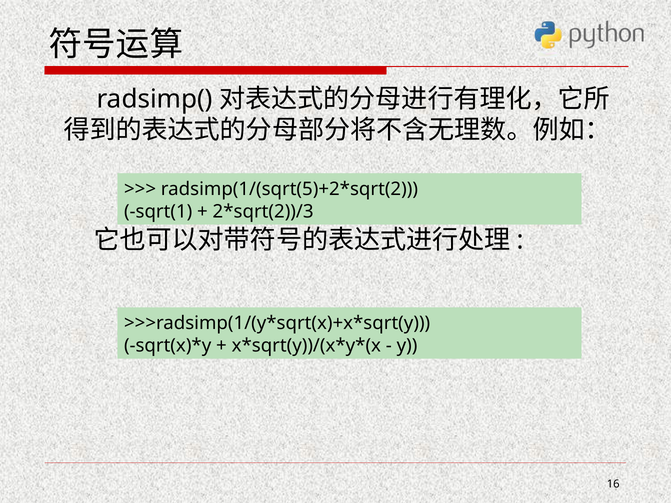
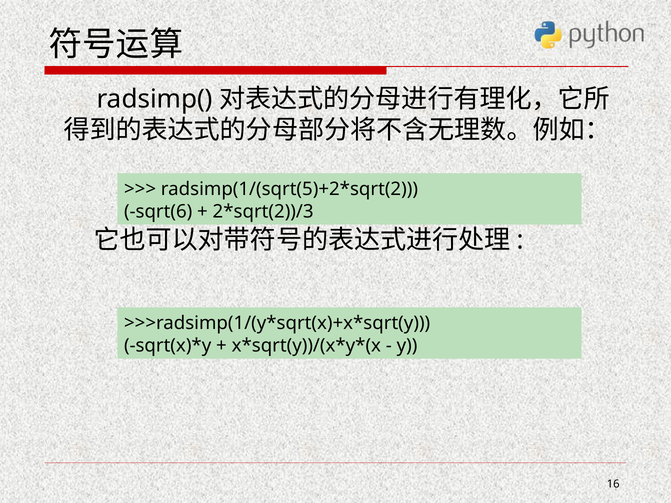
sqrt(1: sqrt(1 -> sqrt(6 (158, 211)
